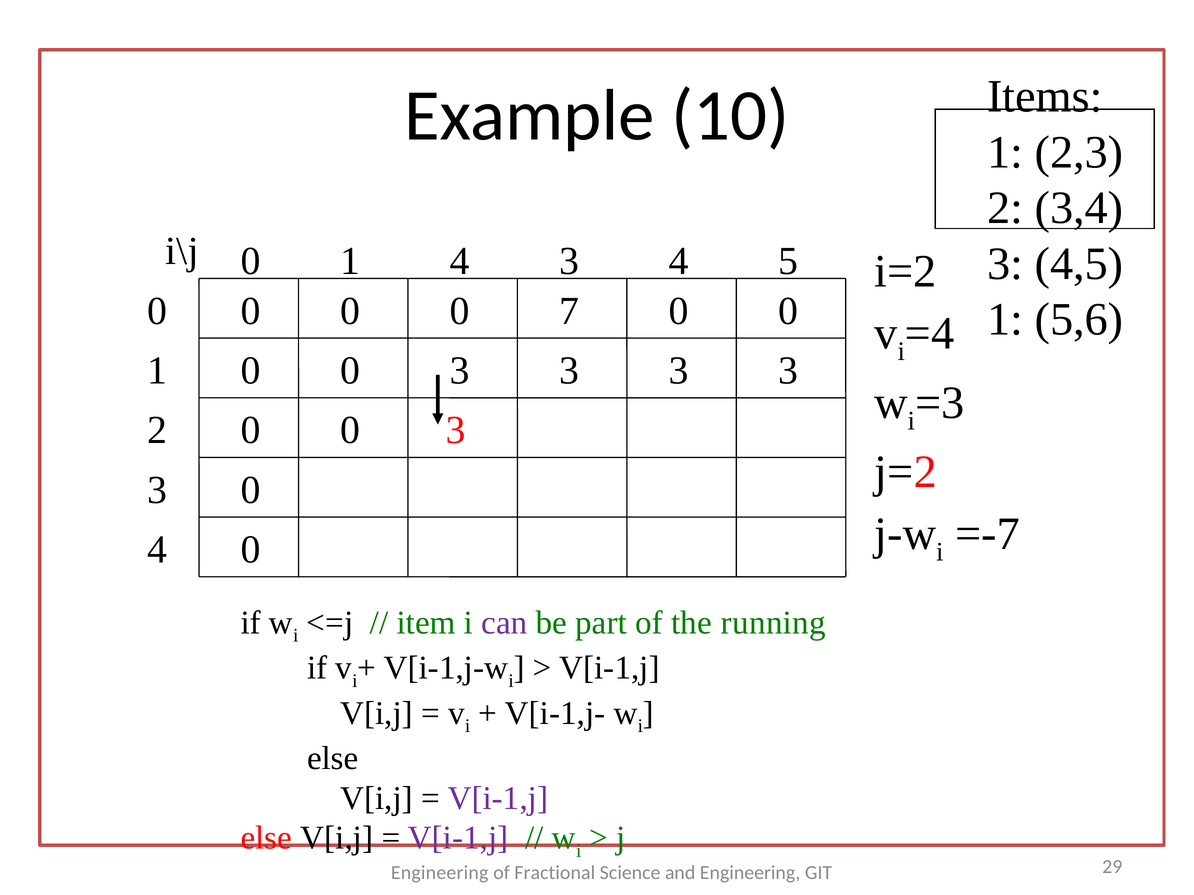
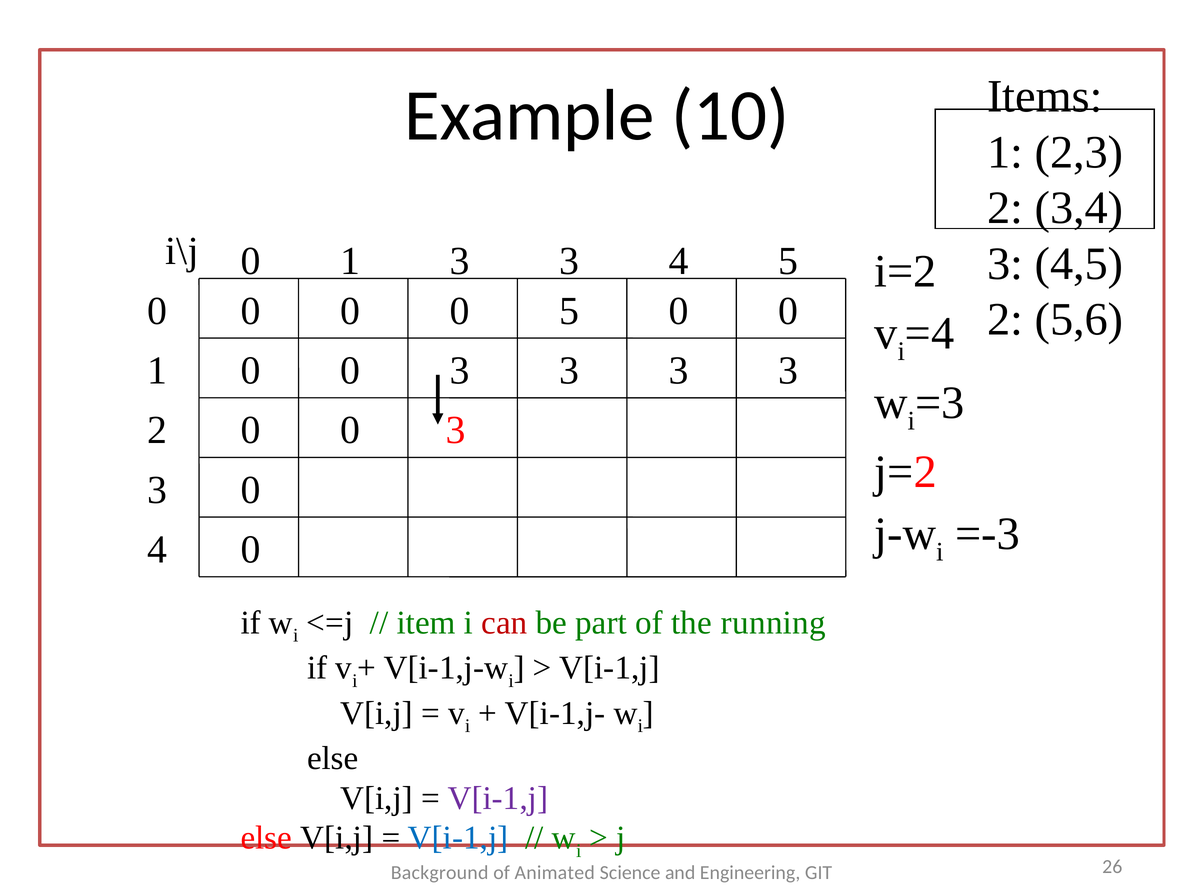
1 4: 4 -> 3 (460, 261)
0 7: 7 -> 5 (569, 311)
1: 1 -> 2 (1005, 320)
=-7: =-7 -> =-3 (987, 534)
can colour: purple -> red (504, 623)
V[i-1,j colour: purple -> blue (458, 838)
Engineering: Engineering -> Background (440, 873)
Fractional: Fractional -> Animated (555, 873)
29: 29 -> 26 (1112, 867)
